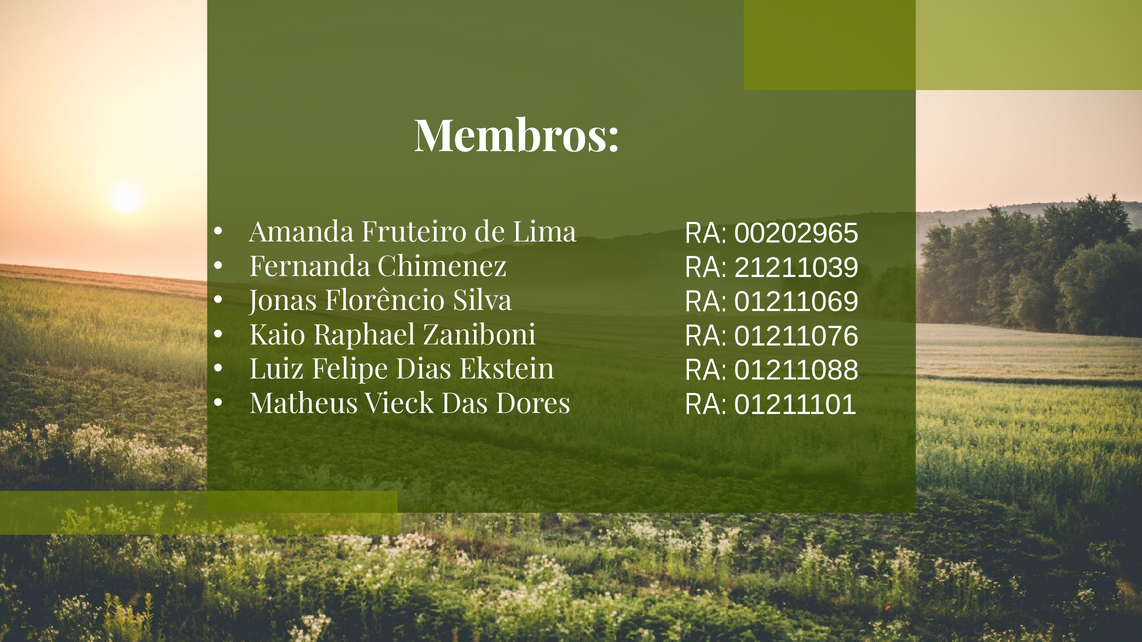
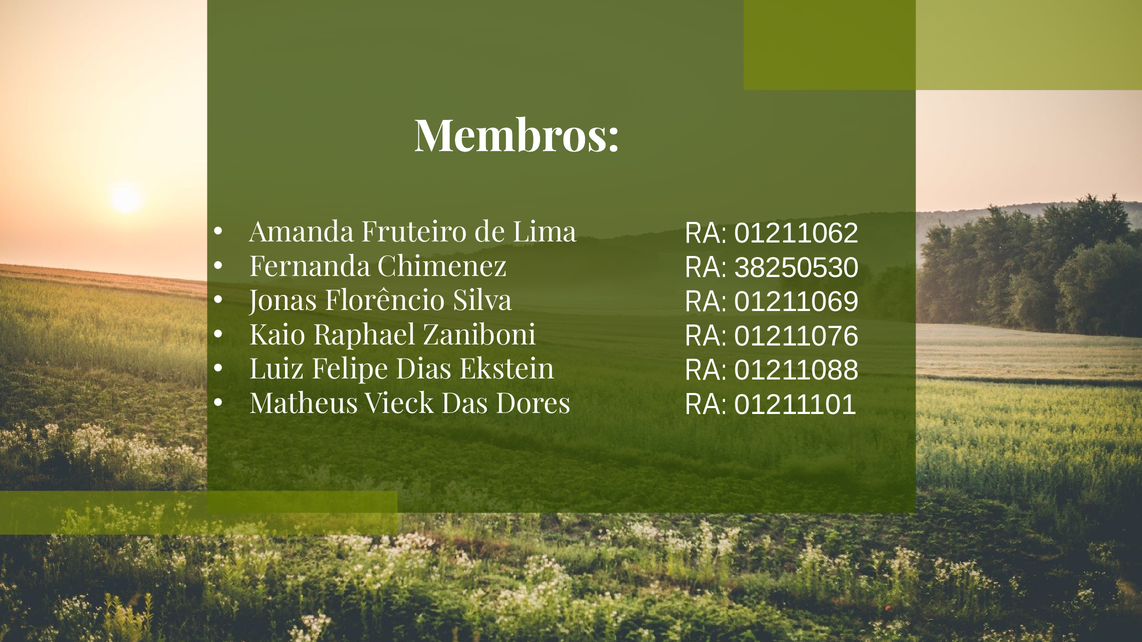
00202965: 00202965 -> 01211062 (797, 234)
21211039: 21211039 -> 38250530 (797, 268)
